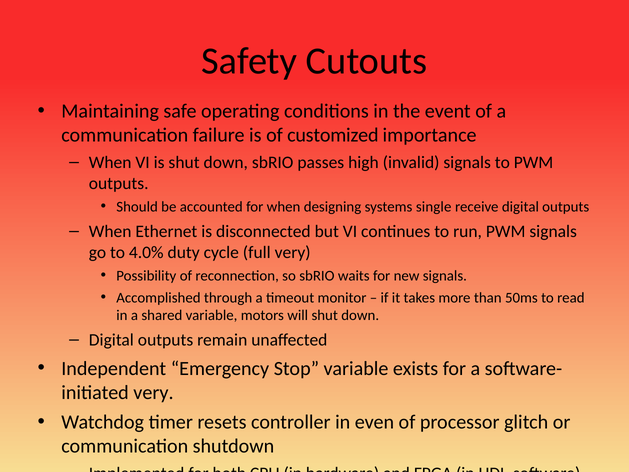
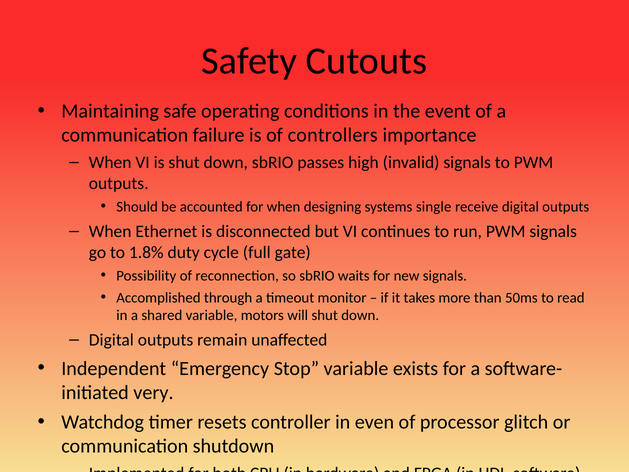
customized: customized -> controllers (333, 135)
4.0%: 4.0% -> 1.8% (146, 252)
full very: very -> gate (293, 252)
